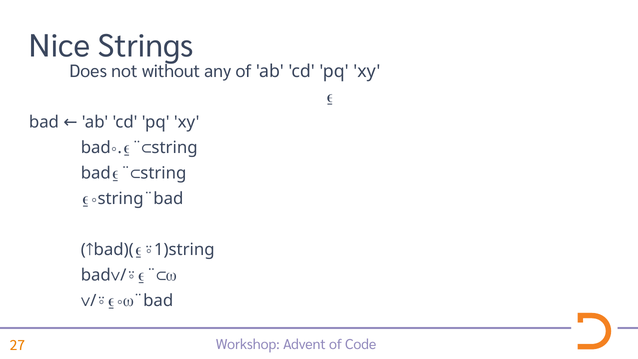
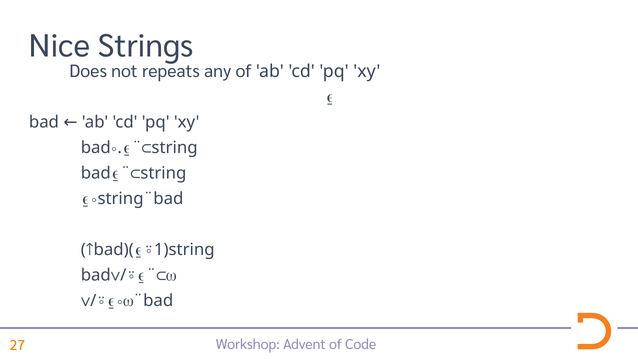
without: without -> repeats (171, 71)
